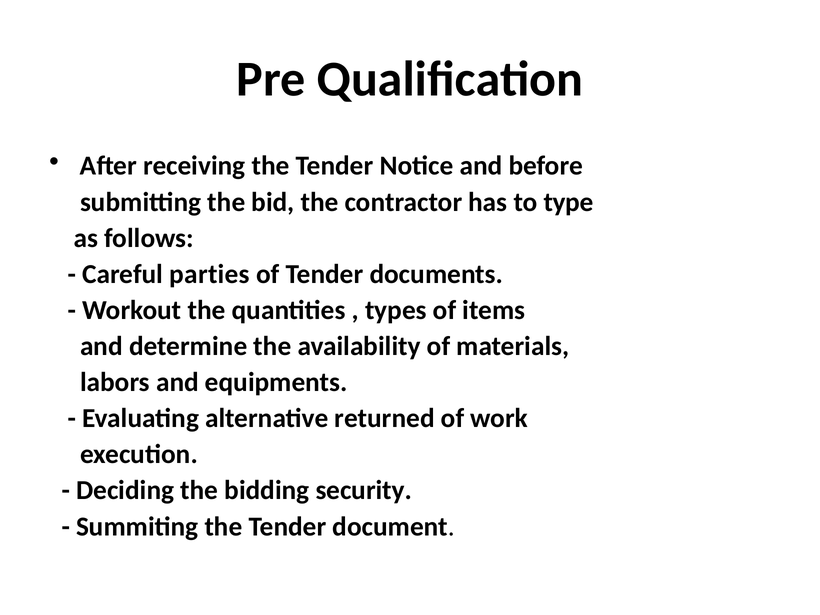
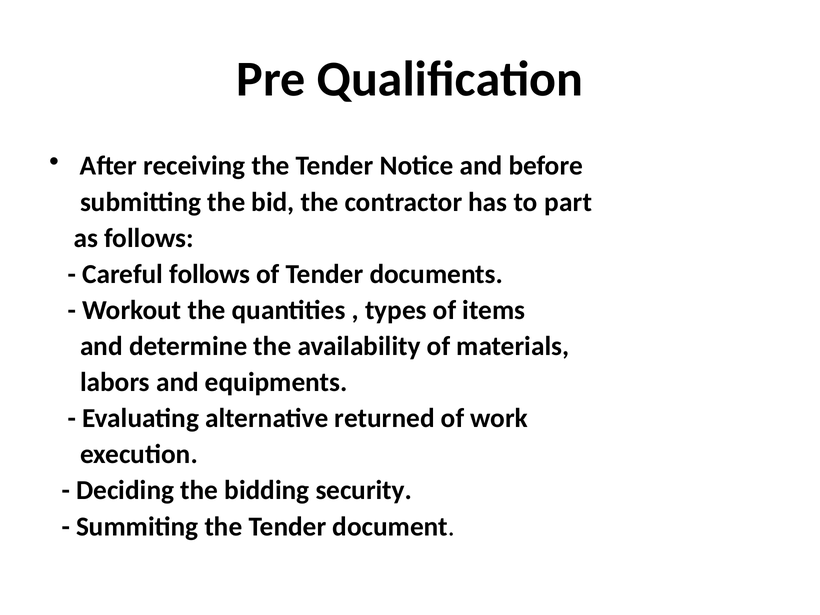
type: type -> part (568, 202)
Careful parties: parties -> follows (210, 274)
